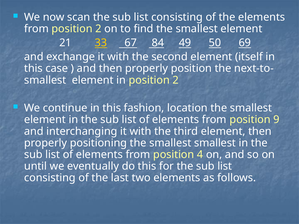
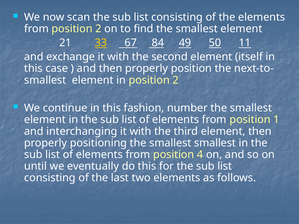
69: 69 -> 11 (245, 43)
location: location -> number (187, 108)
9: 9 -> 1 (276, 120)
